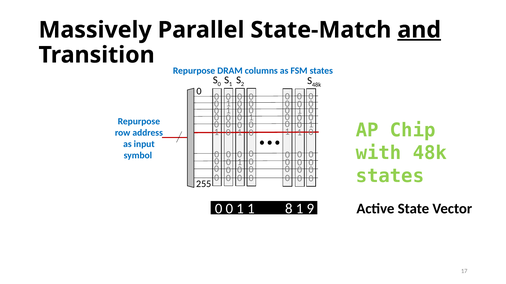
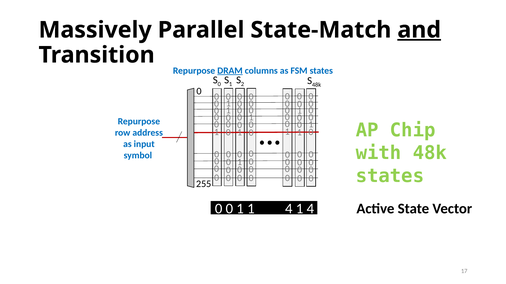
DRAM underline: none -> present (230, 71)
1 1 8: 8 -> 4 (289, 209)
9: 9 -> 4 (310, 209)
